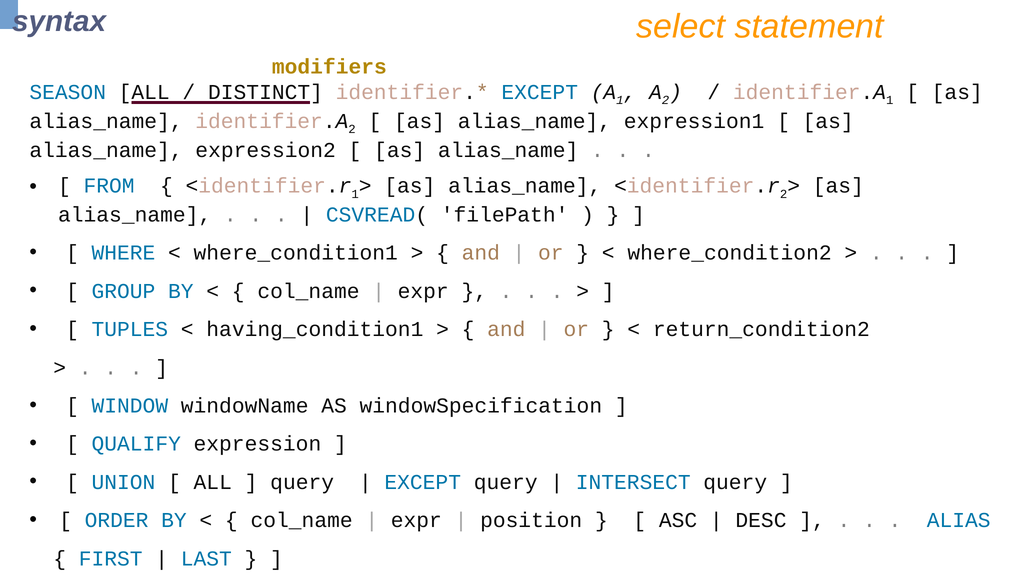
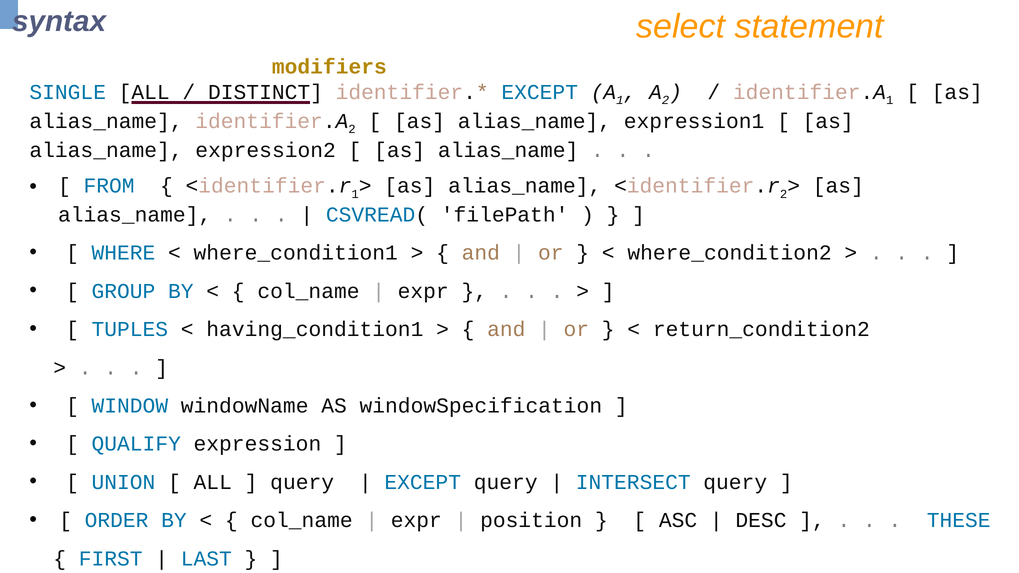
SEASON: SEASON -> SINGLE (68, 92)
ALIAS: ALIAS -> THESE (959, 520)
